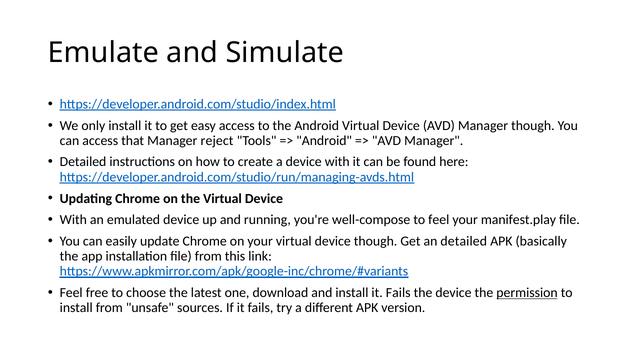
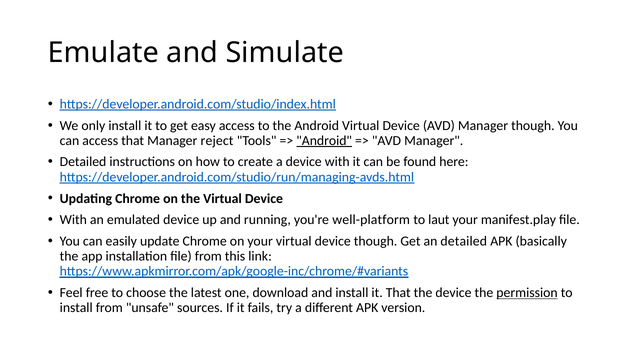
Android underline: none -> present (324, 140)
well-compose: well-compose -> well-platform (371, 220)
to feel: feel -> laut (439, 220)
install it Fails: Fails -> That (398, 293)
